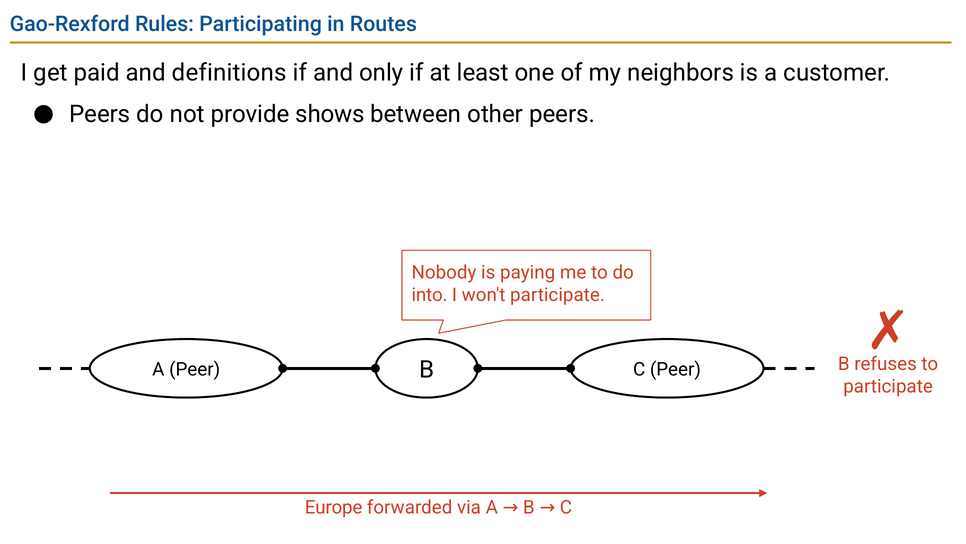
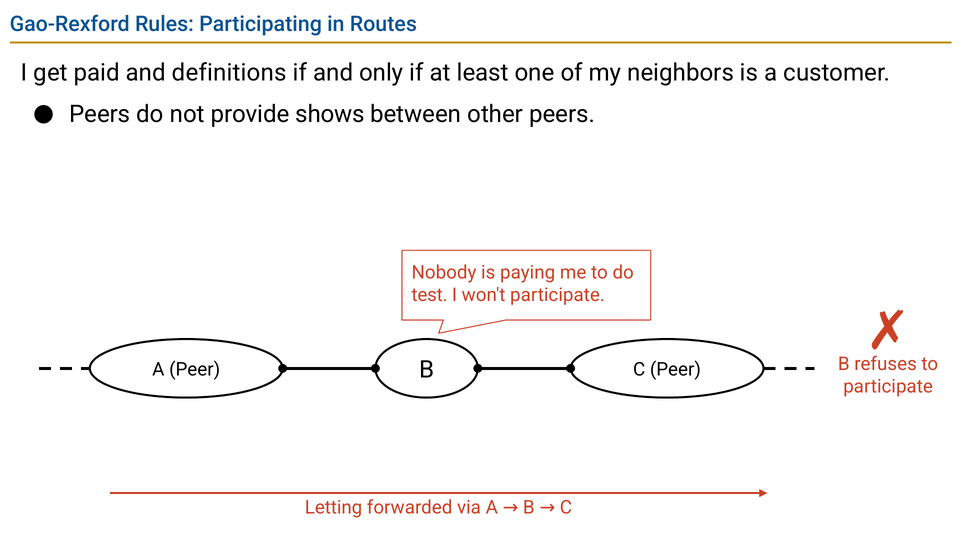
into: into -> test (430, 295)
Europe: Europe -> Letting (334, 507)
